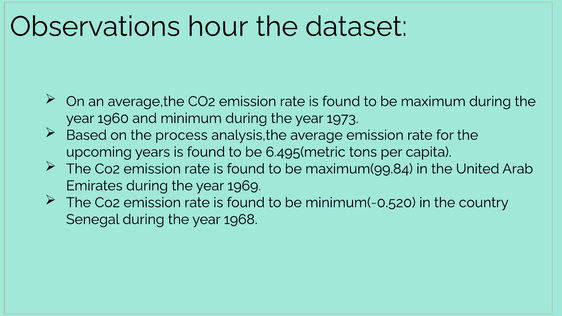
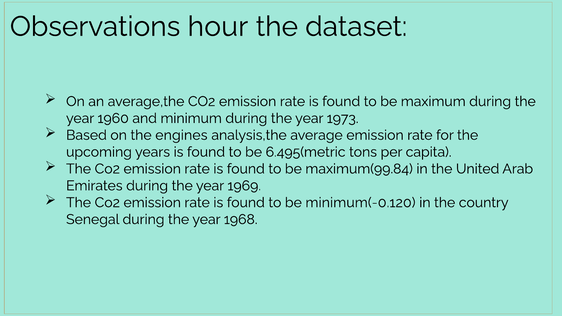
process: process -> engines (181, 135)
minimum(-0.520: minimum(-0.520 -> minimum(-0.120 (360, 203)
